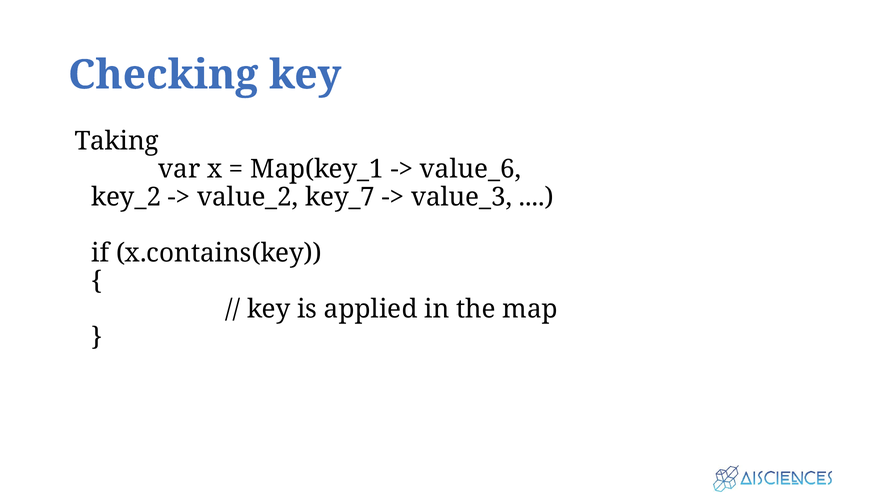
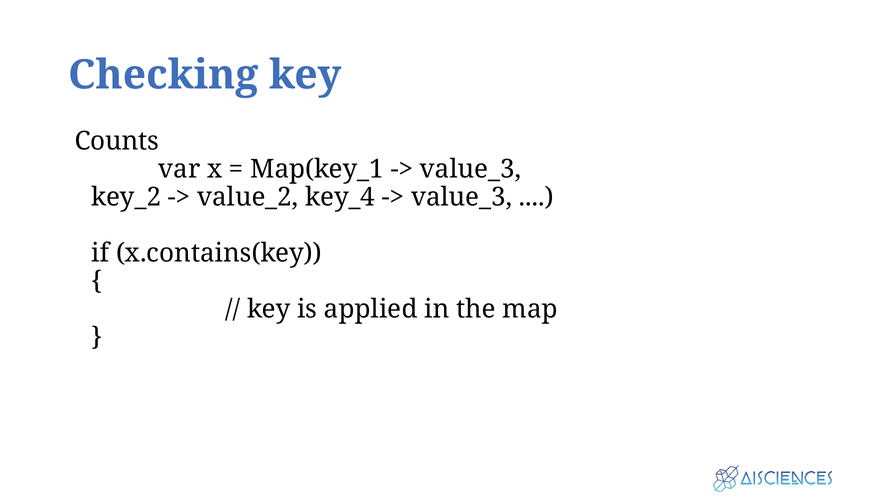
Taking: Taking -> Counts (117, 141)
value_6: value_6 -> value_3 (471, 169)
key_7: key_7 -> key_4 (340, 197)
